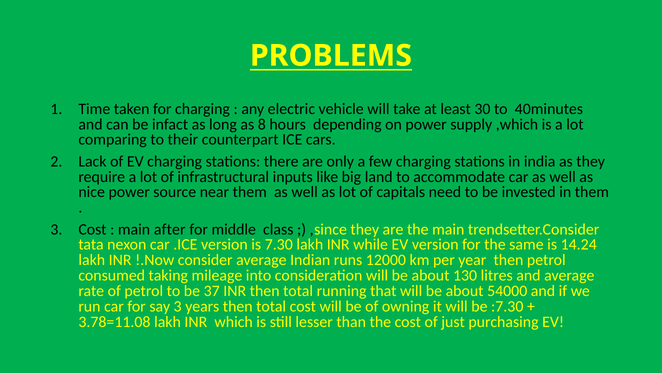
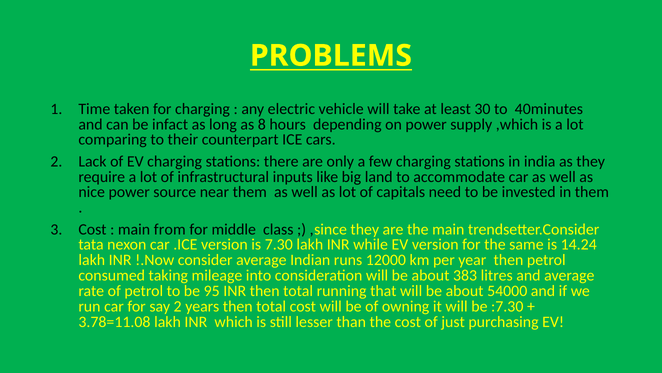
after: after -> from (170, 229)
130: 130 -> 383 (465, 275)
37: 37 -> 95 (212, 291)
say 3: 3 -> 2 (178, 306)
